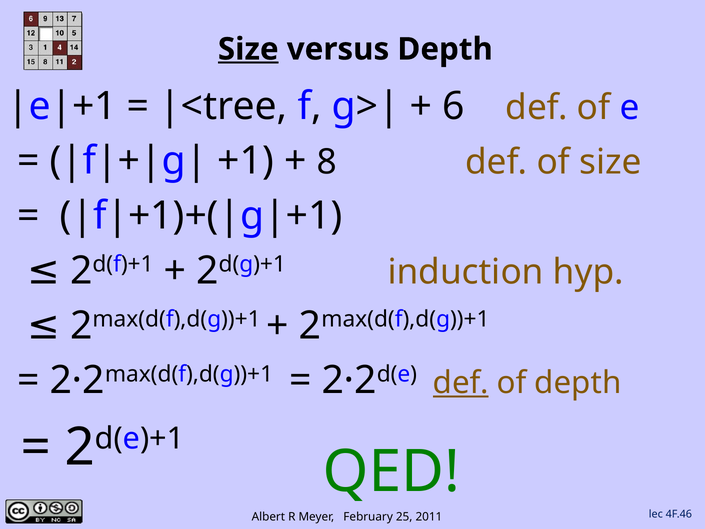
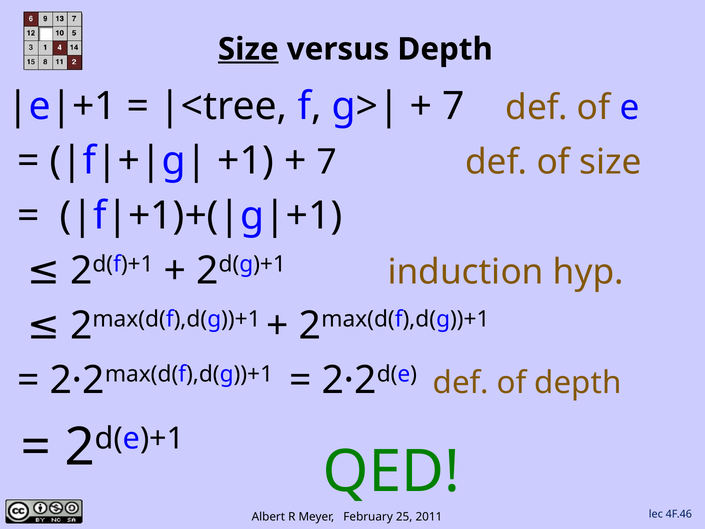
6: 6 -> 7 (453, 106)
8: 8 -> 7 (327, 162)
def underline: present -> none (461, 383)
